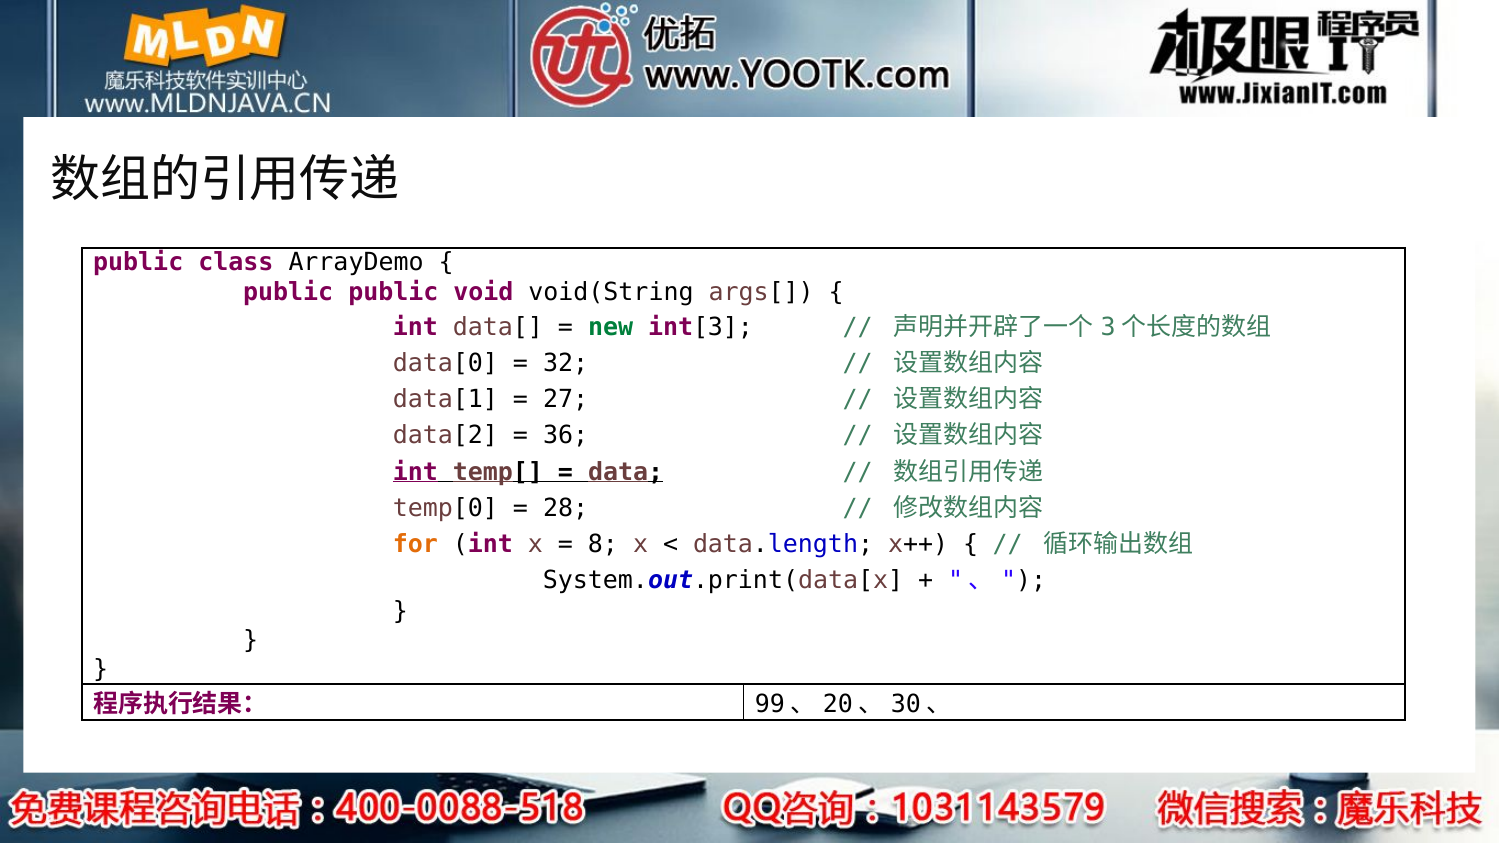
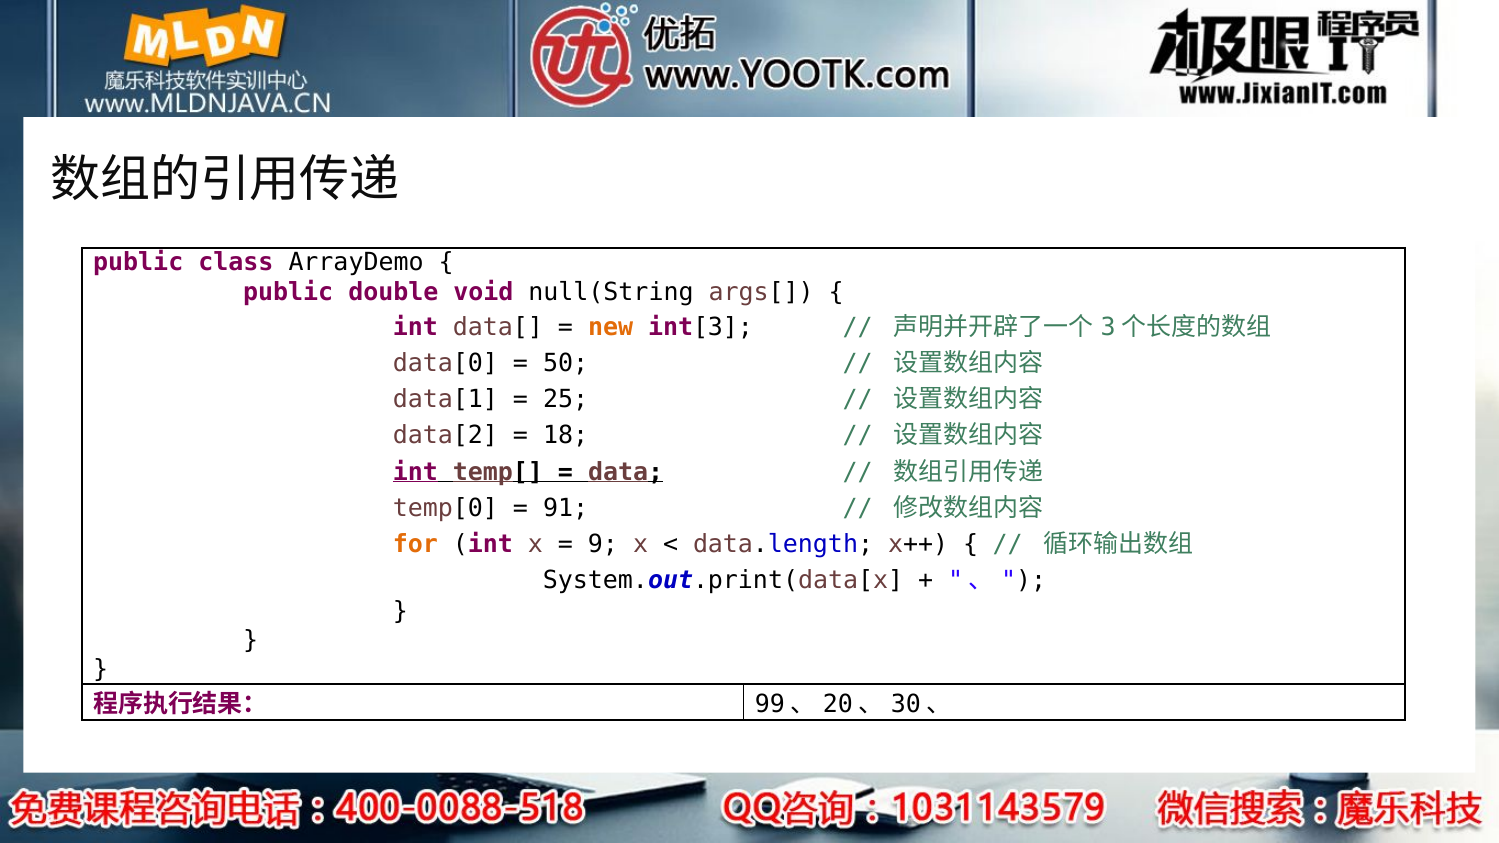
public public: public -> double (393, 292)
void(String: void(String -> null(String (611, 292)
new colour: green -> orange (611, 327)
32: 32 -> 50 (566, 363)
27: 27 -> 25 (566, 400)
36: 36 -> 18 (566, 436)
28: 28 -> 91 (566, 508)
8: 8 -> 9 (603, 545)
